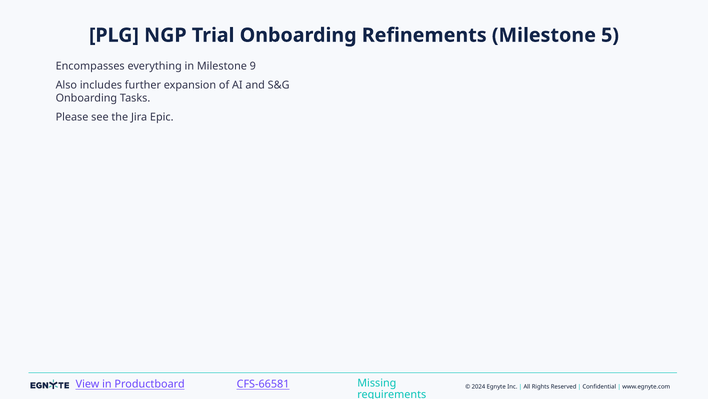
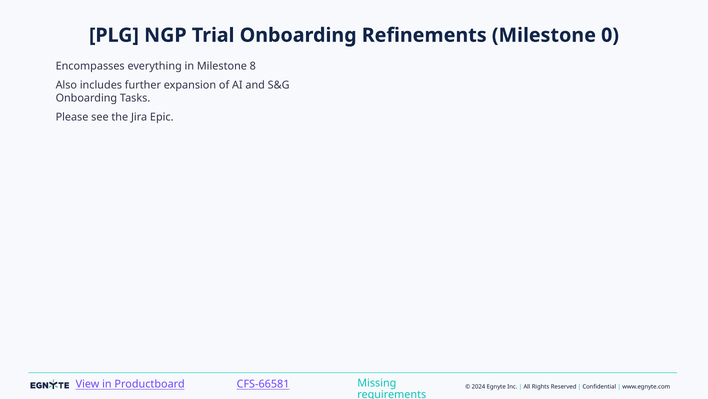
5: 5 -> 0 (610, 35)
9: 9 -> 8 (253, 66)
